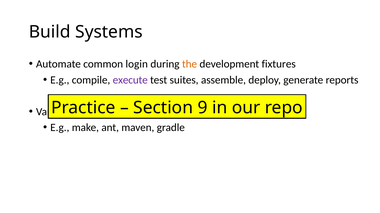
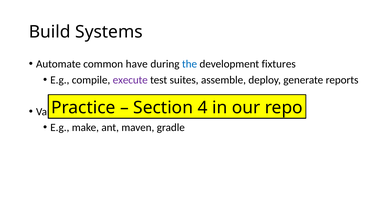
login: login -> have (137, 64)
the colour: orange -> blue (190, 64)
9: 9 -> 4 (203, 108)
